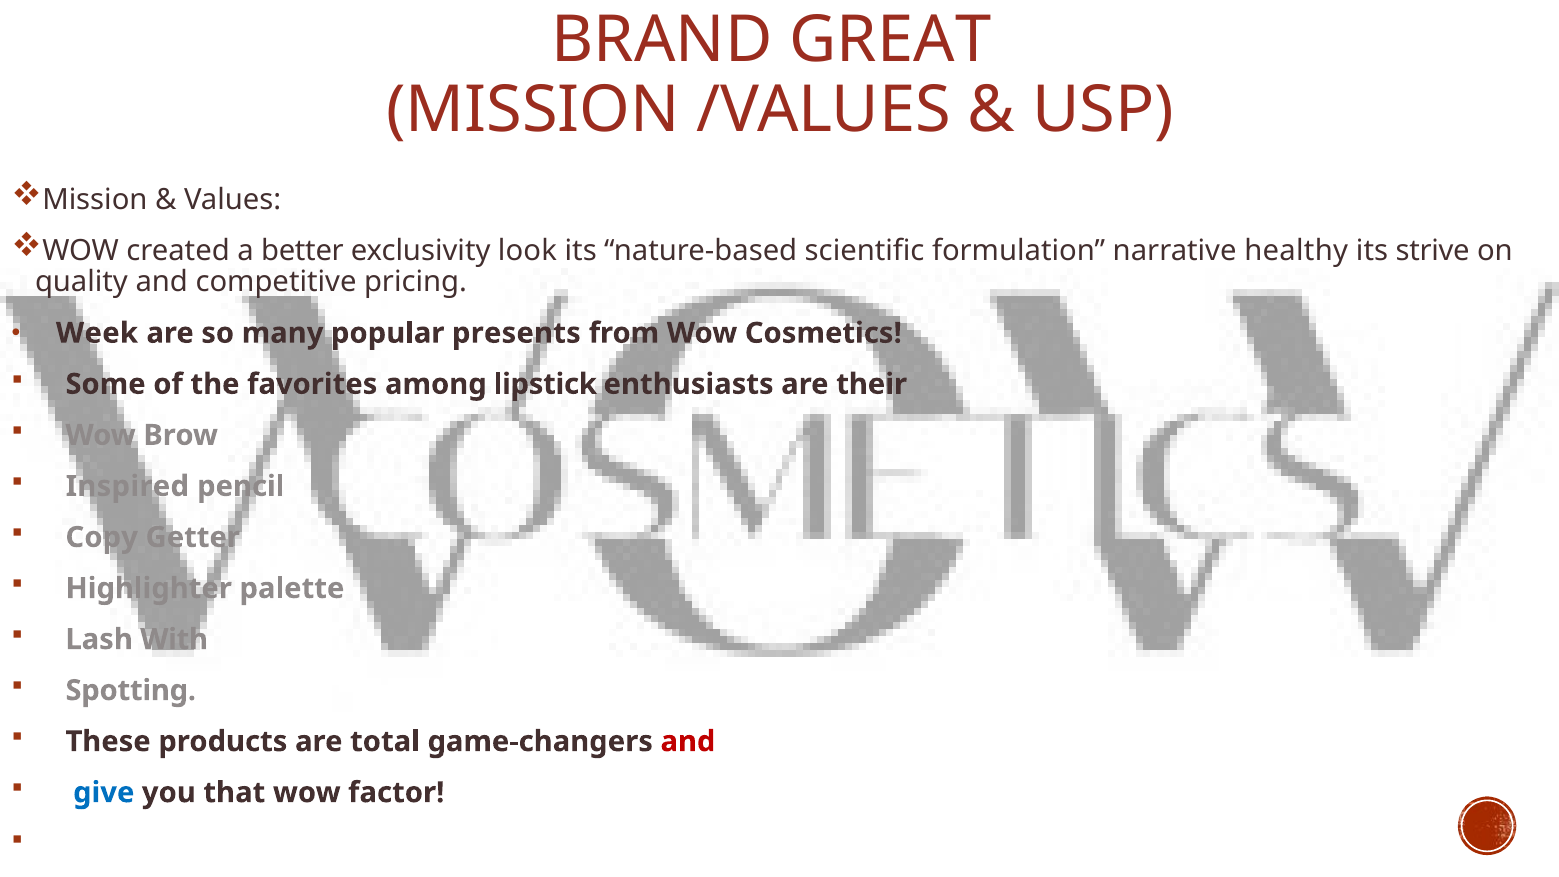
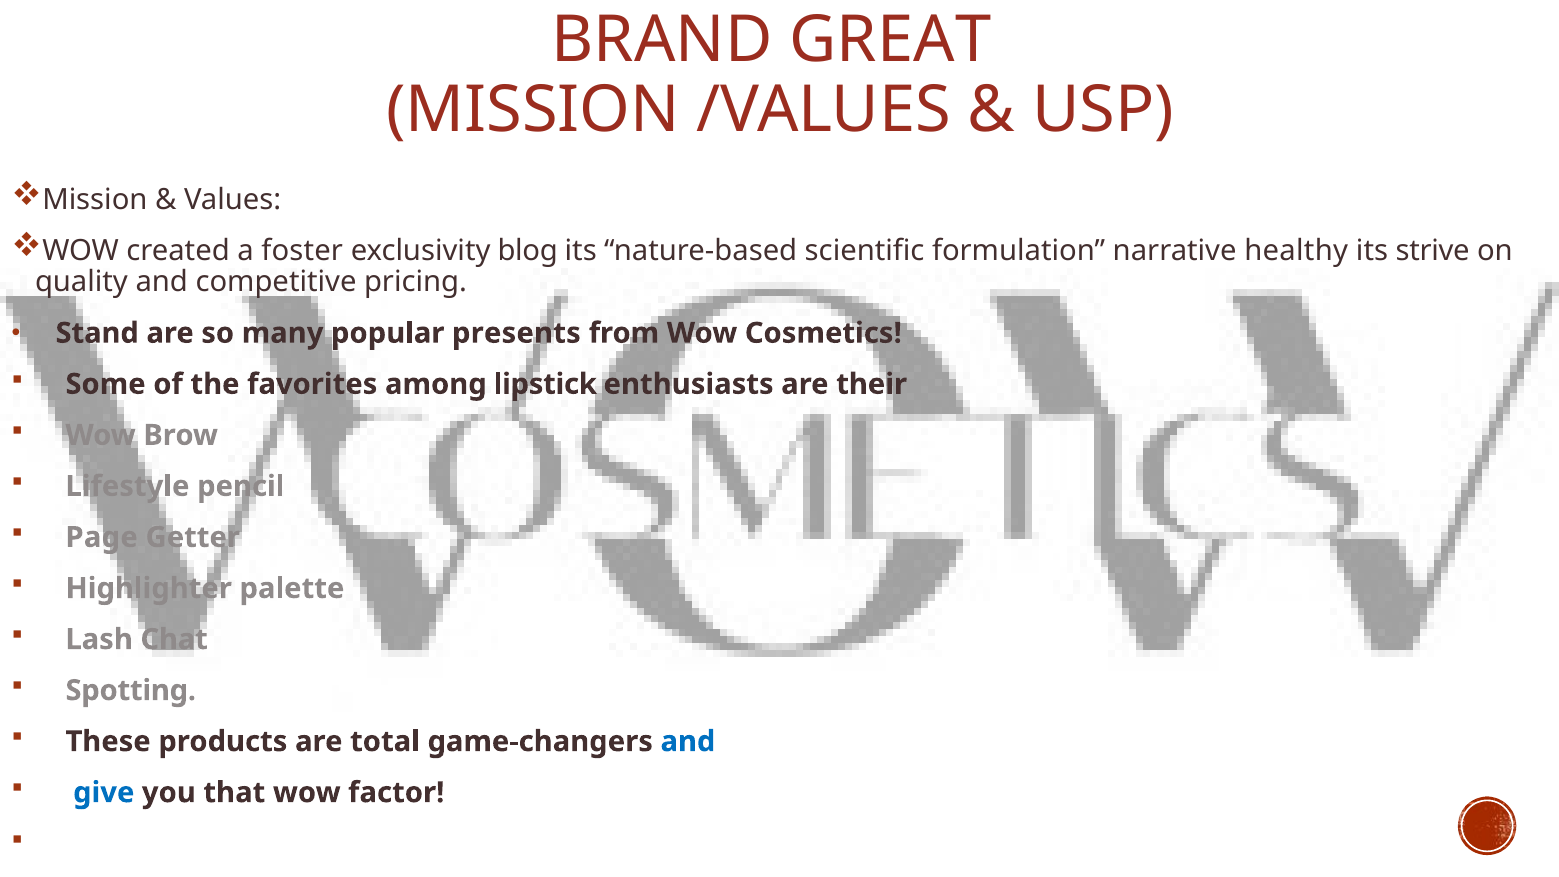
better: better -> foster (302, 250)
look: look -> blog (528, 250)
Week: Week -> Stand (97, 333)
Inspired: Inspired -> Lifestyle (127, 486)
Copy: Copy -> Page (102, 537)
With: With -> Chat (174, 639)
and colour: red -> blue (688, 741)
